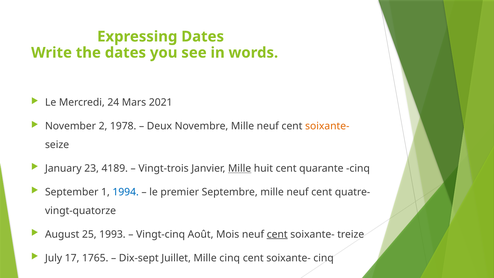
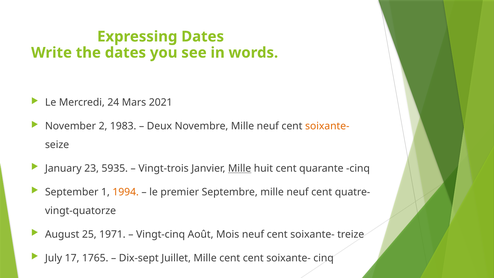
1978: 1978 -> 1983 (123, 126)
4189: 4189 -> 5935 (115, 168)
1994 colour: blue -> orange (126, 192)
1993: 1993 -> 1971 (112, 234)
cent underline: present -> none (277, 234)
Mille cinq: cinq -> cent (230, 258)
